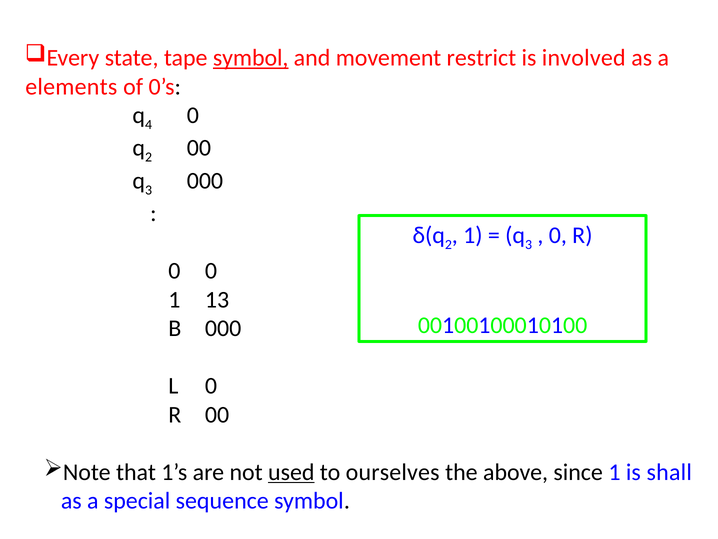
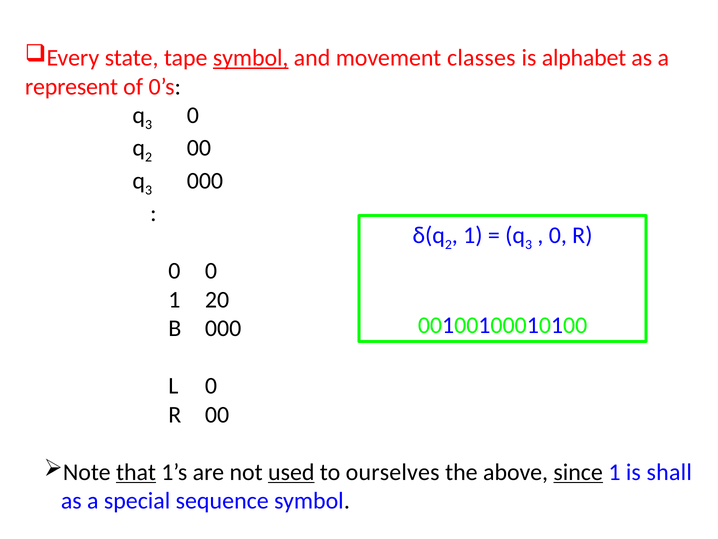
restrict: restrict -> classes (481, 58)
involved: involved -> alphabet (584, 58)
elements: elements -> represent (72, 87)
4: 4 -> 3 (149, 125)
13: 13 -> 20 (217, 299)
that underline: none -> present (136, 472)
since underline: none -> present (578, 472)
